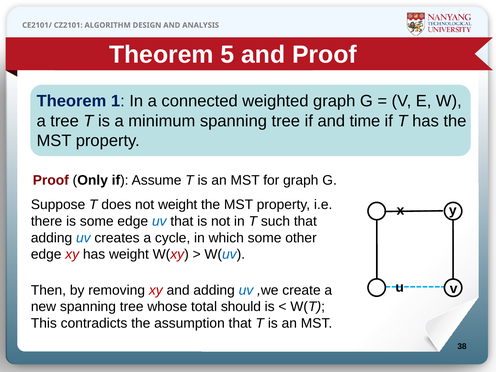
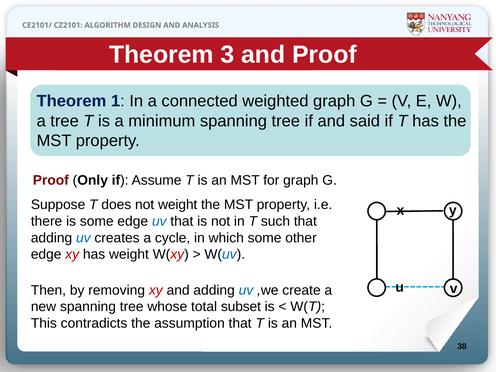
5: 5 -> 3 (227, 55)
time: time -> said (365, 121)
should: should -> subset (241, 307)
